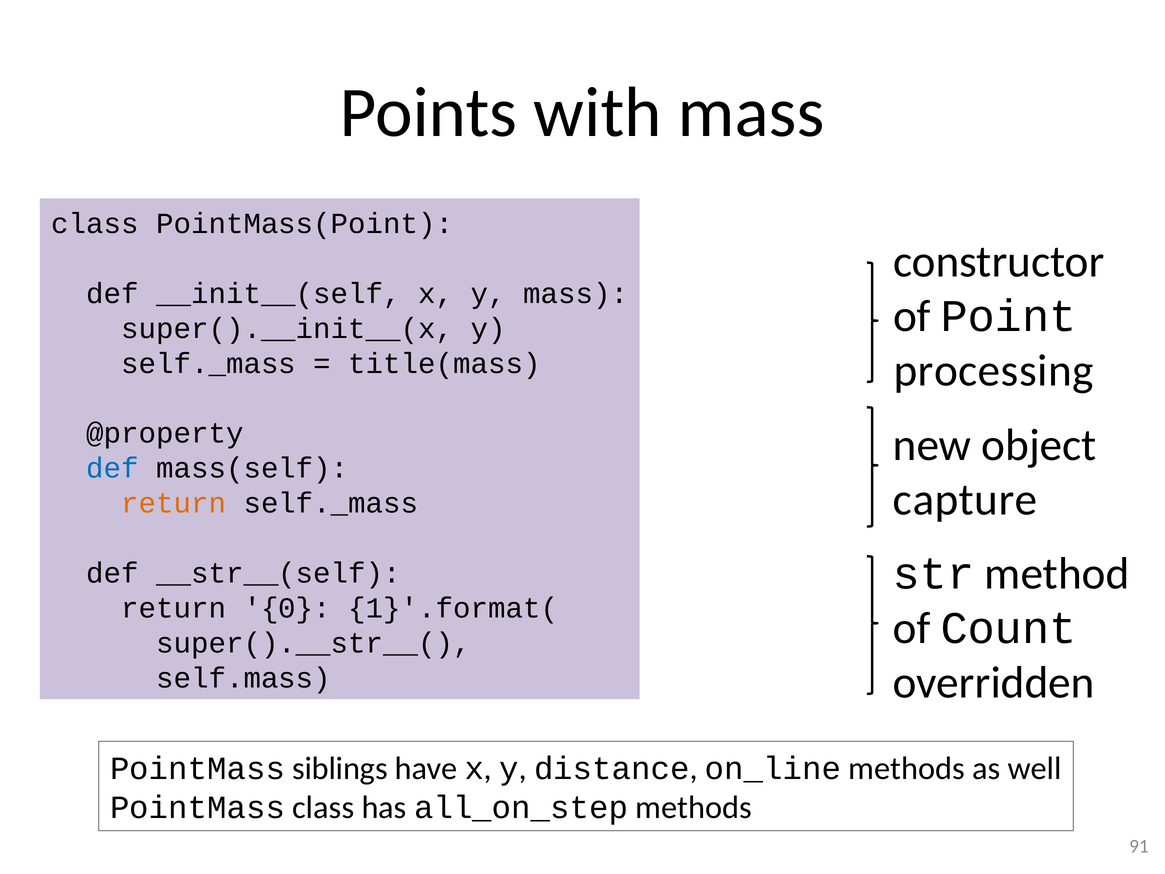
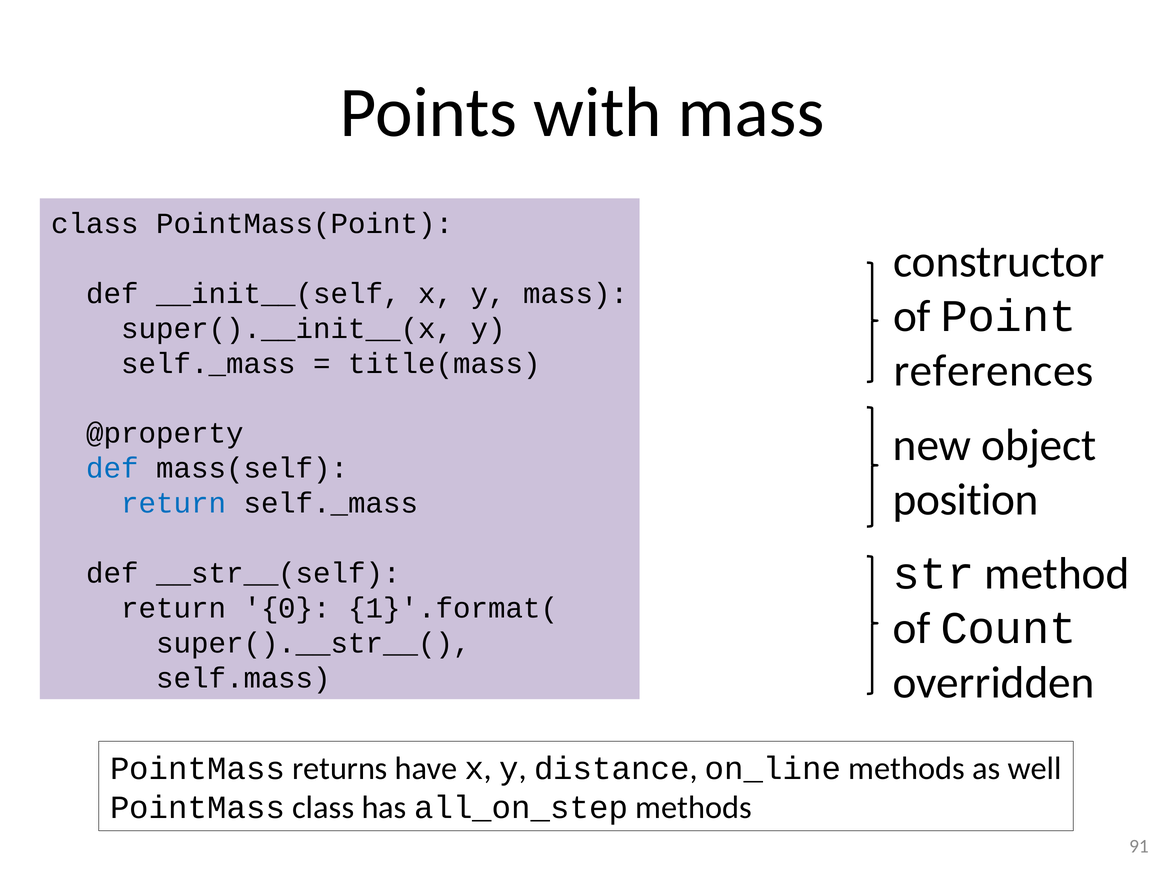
processing: processing -> references (994, 371)
capture: capture -> position (966, 500)
return colour: orange -> blue (174, 503)
siblings: siblings -> returns (340, 769)
